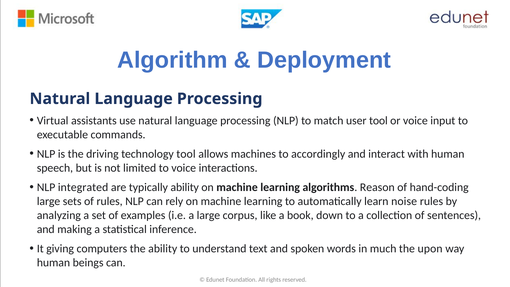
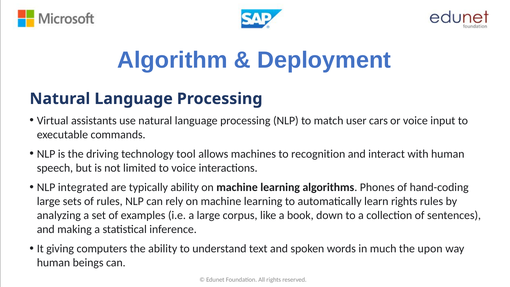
user tool: tool -> cars (378, 121)
accordingly: accordingly -> recognition (318, 154)
Reason: Reason -> Phones (377, 187)
learn noise: noise -> rights (404, 201)
